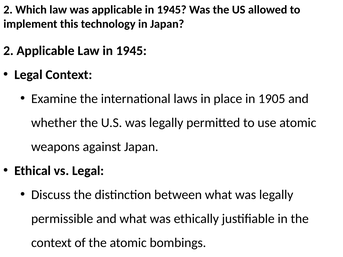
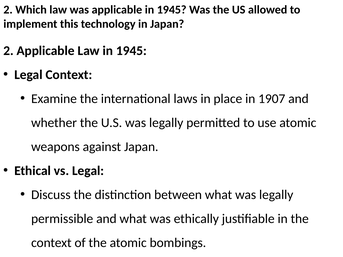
1905: 1905 -> 1907 (272, 99)
